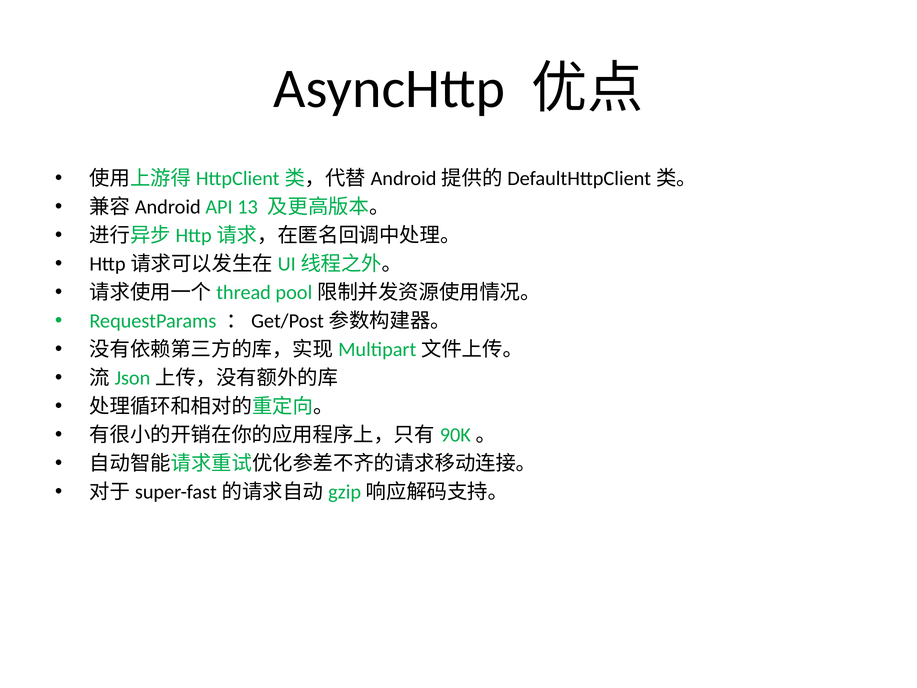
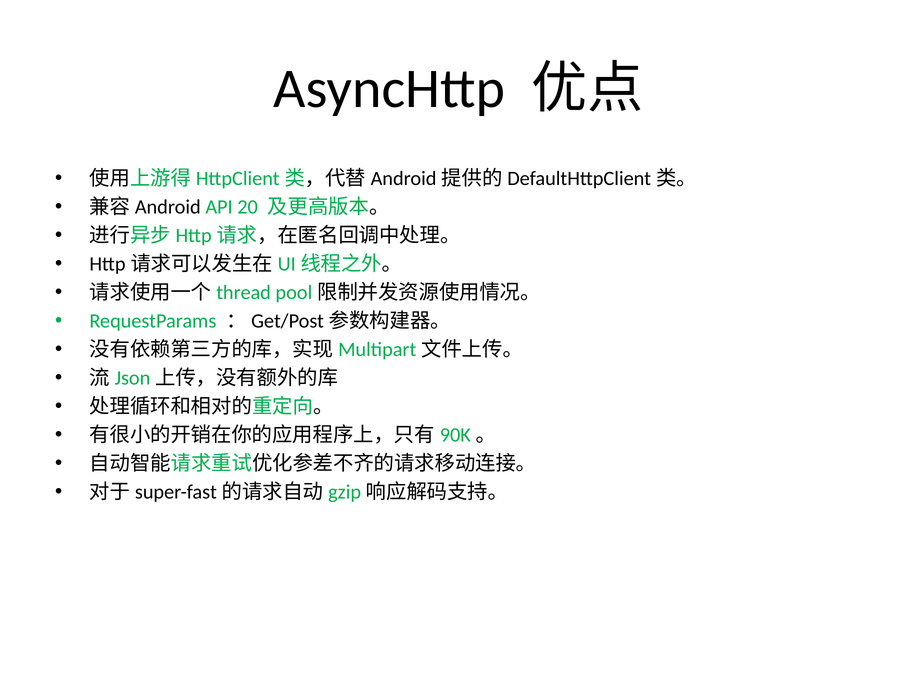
13: 13 -> 20 (248, 207)
